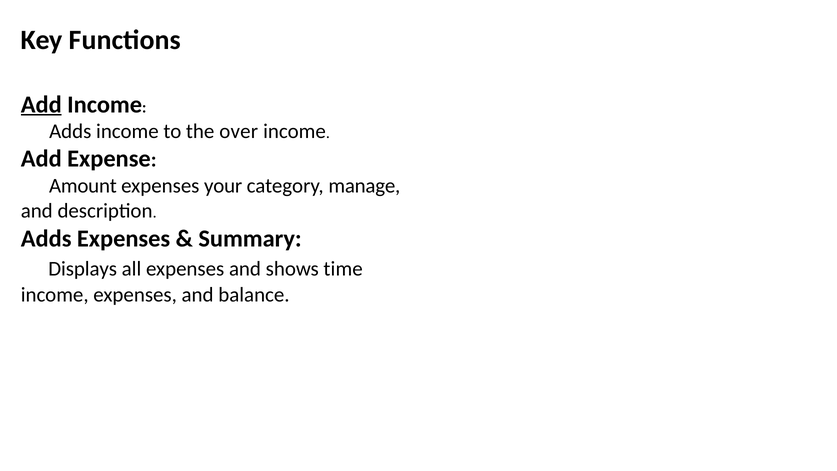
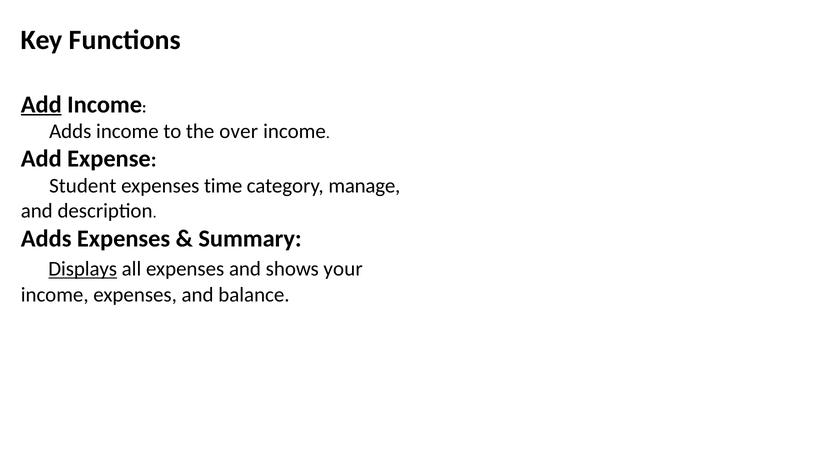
Amount: Amount -> Student (83, 186)
your: your -> time (223, 186)
Displays underline: none -> present (83, 269)
time: time -> your (343, 269)
